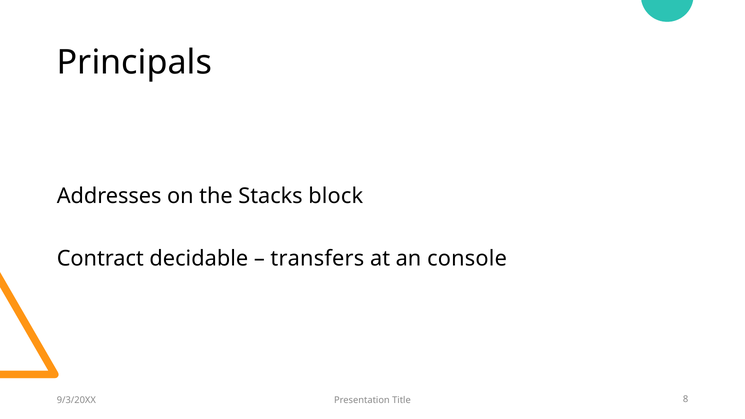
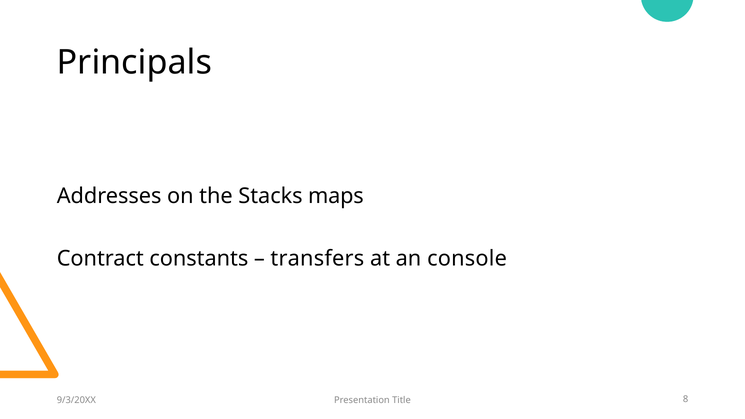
block: block -> maps (336, 196)
decidable: decidable -> constants (199, 259)
